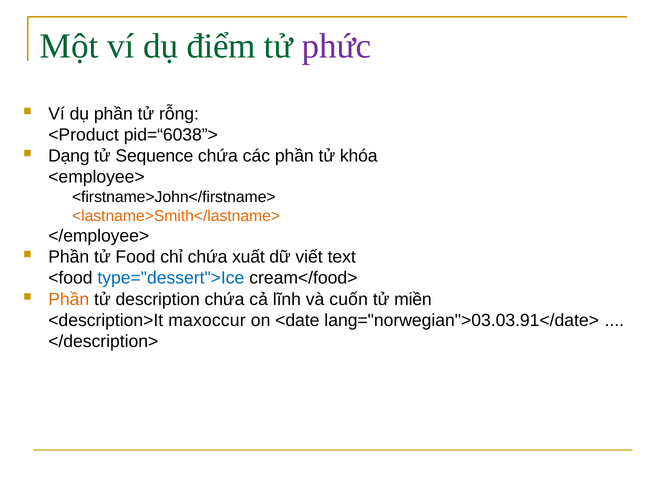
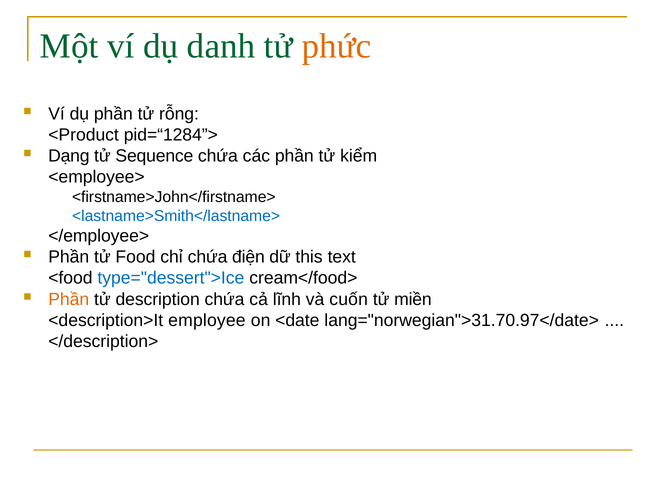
điểm: điểm -> danh (221, 46)
phức colour: purple -> orange (336, 46)
pid=“6038”>: pid=“6038”> -> pid=“1284”> (171, 135)
khóa: khóa -> kiểm (359, 156)
<lastname>Smith</lastname> colour: orange -> blue (176, 216)
xuất: xuất -> điện (248, 257)
viết: viết -> this (309, 257)
maxoccur: maxoccur -> employee (207, 320)
lang="norwegian">03.03.91</date>: lang="norwegian">03.03.91</date> -> lang="norwegian">31.70.97</date> (462, 320)
